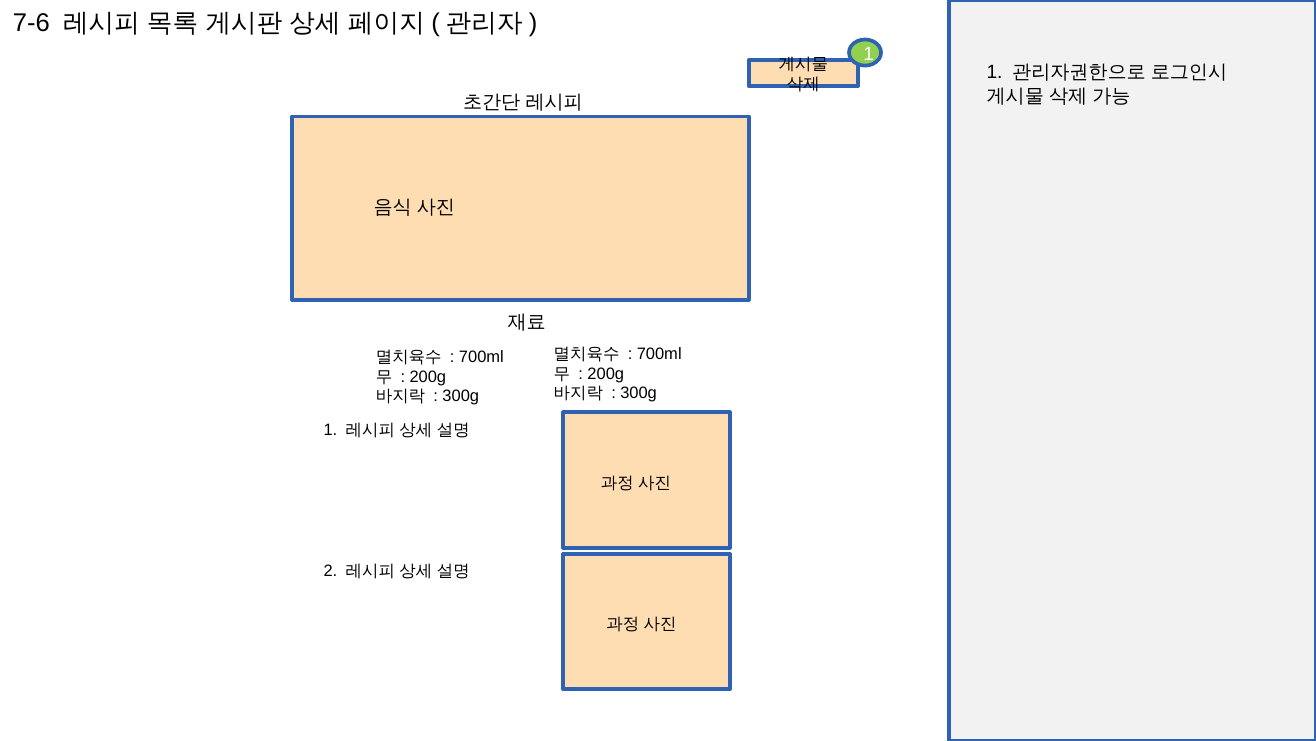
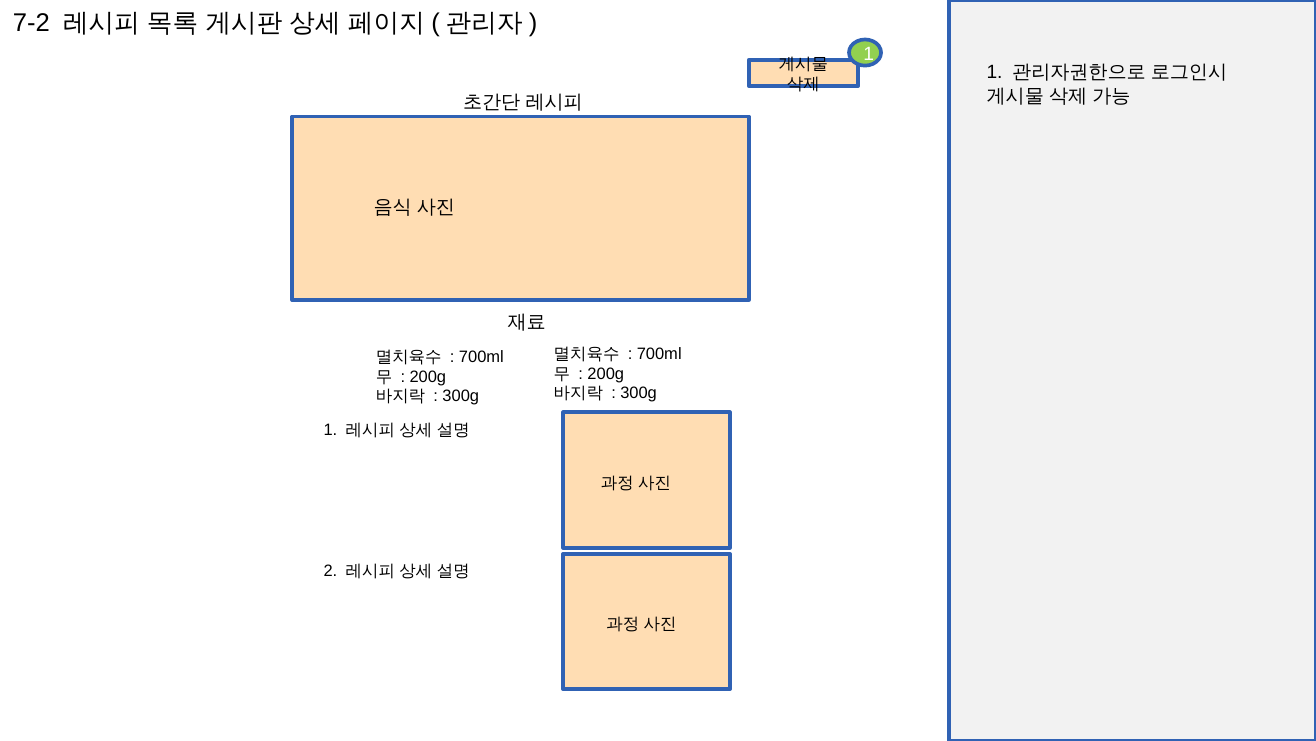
7-6: 7-6 -> 7-2 (31, 23)
